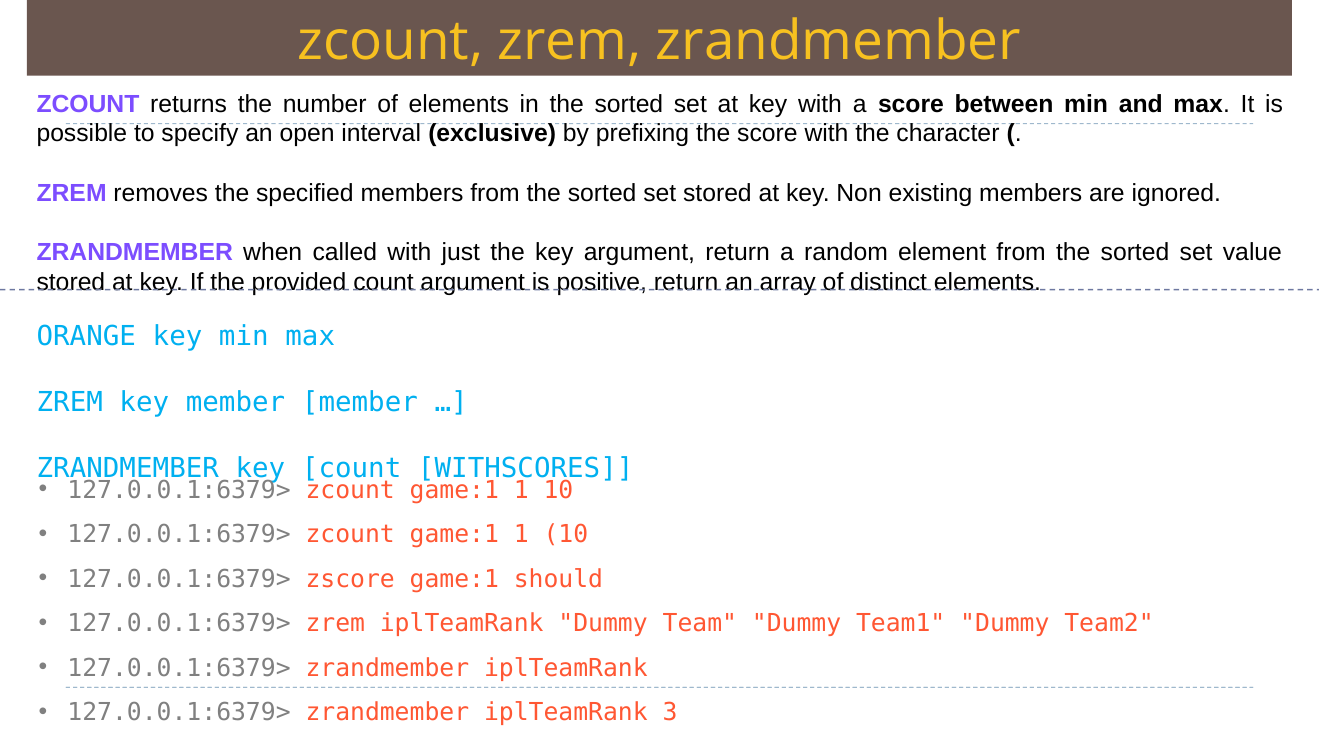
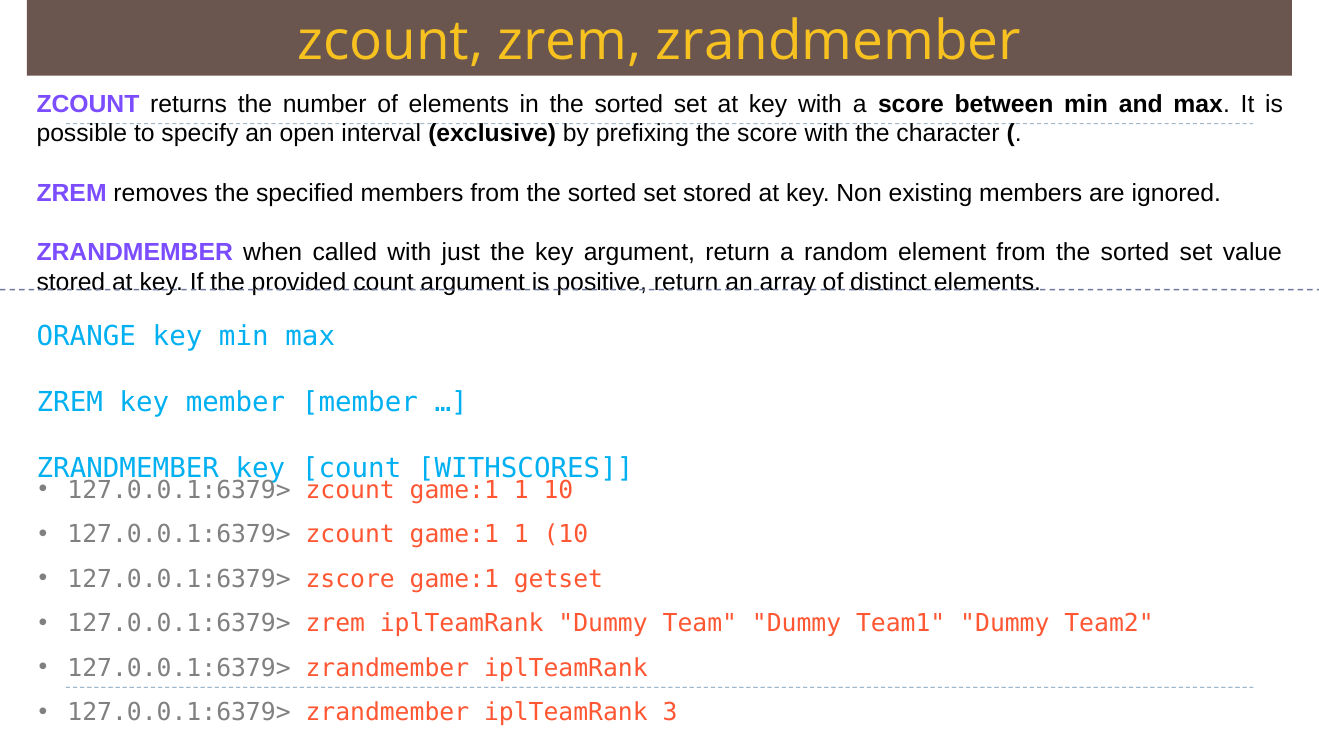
should: should -> getset (558, 579)
